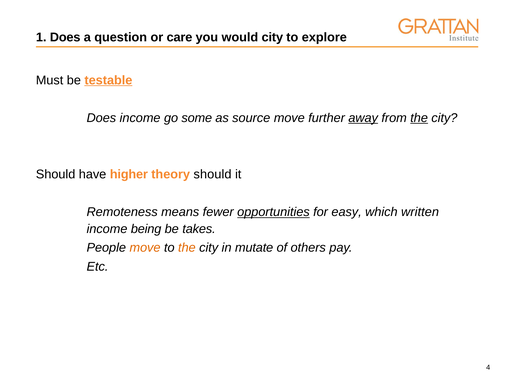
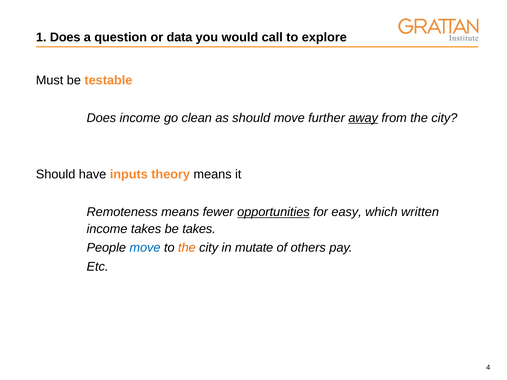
care: care -> data (179, 37)
would city: city -> call (272, 37)
testable underline: present -> none (108, 80)
some: some -> clean (197, 118)
as source: source -> should (251, 118)
the underline: present -> none (419, 118)
higher: higher -> inputs (129, 175)
theory should: should -> means (213, 175)
income being: being -> takes (146, 229)
move colour: orange -> blue (145, 248)
